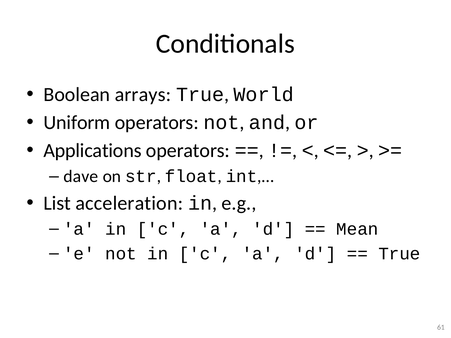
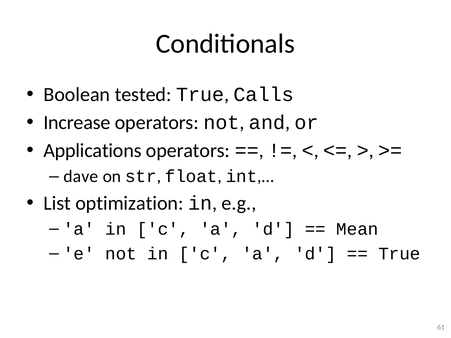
arrays: arrays -> tested (143, 95)
World: World -> Calls (264, 95)
Uniform: Uniform -> Increase (77, 123)
acceleration: acceleration -> optimization (129, 203)
